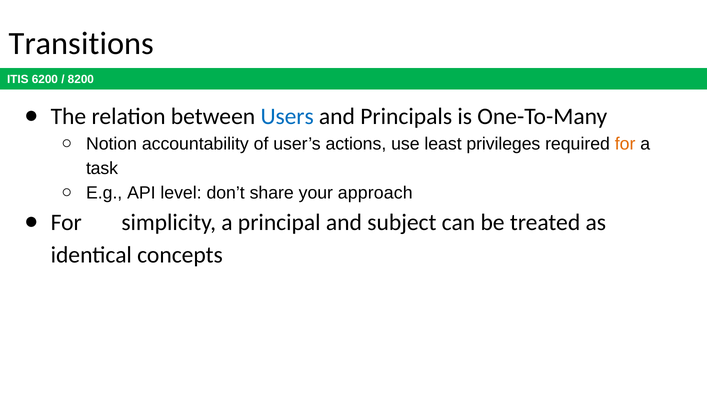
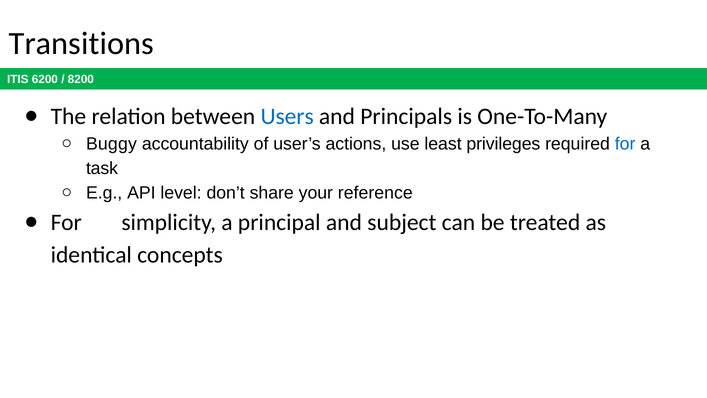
Notion: Notion -> Buggy (111, 144)
for colour: orange -> blue (625, 144)
approach: approach -> reference (375, 193)
